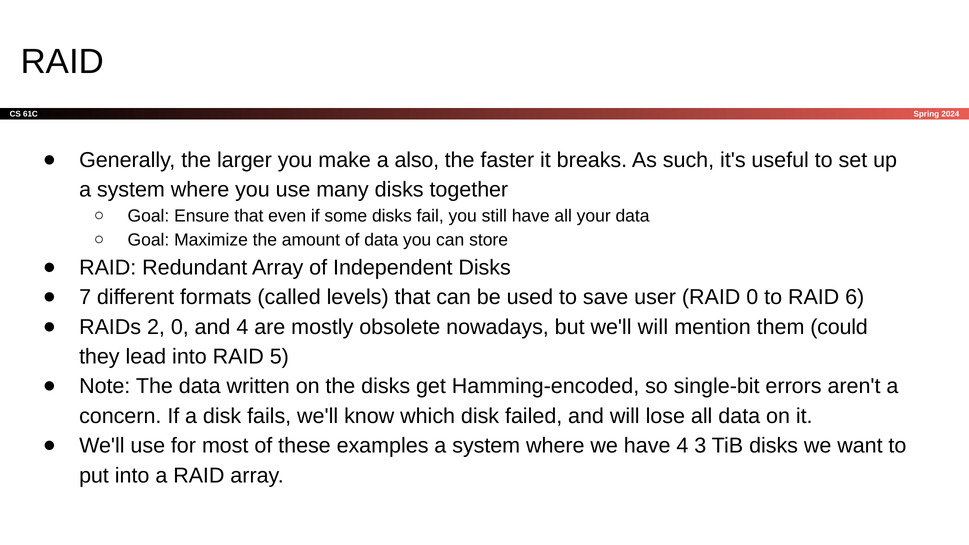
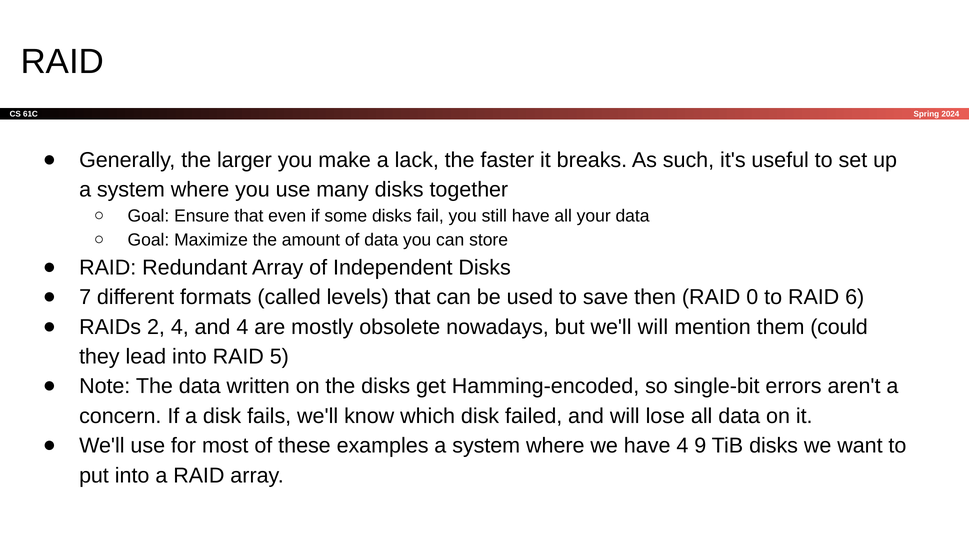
also: also -> lack (417, 160)
user: user -> then (655, 297)
2 0: 0 -> 4 (180, 327)
3: 3 -> 9 (700, 446)
